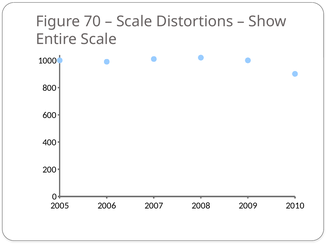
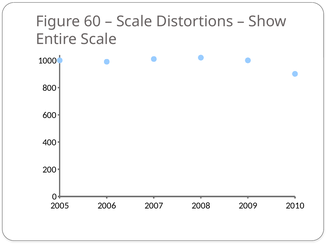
70: 70 -> 60 (93, 21)
